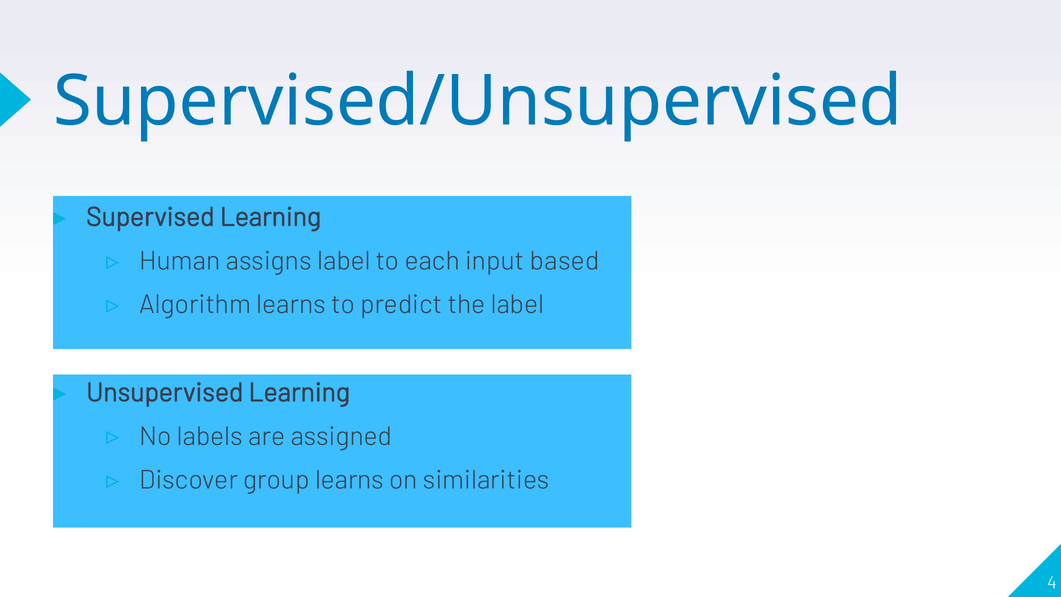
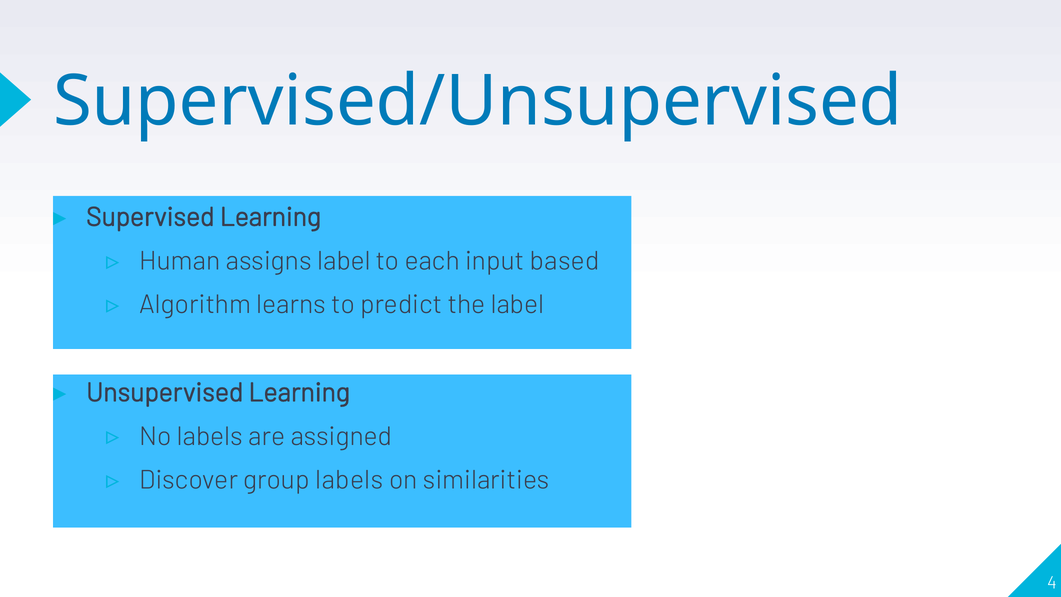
group learns: learns -> labels (349, 480)
